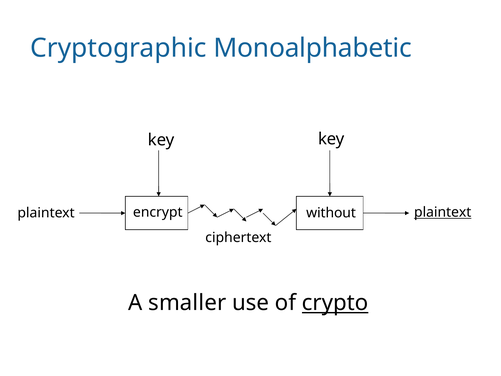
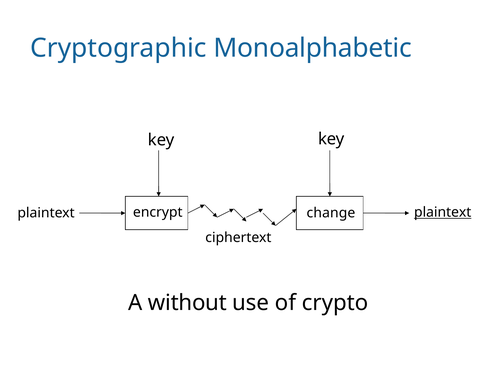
without: without -> change (331, 213)
smaller: smaller -> without (187, 303)
crypto underline: present -> none (335, 303)
